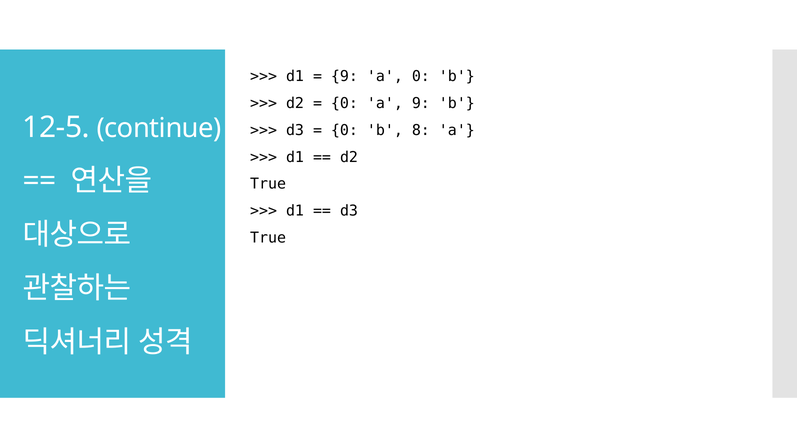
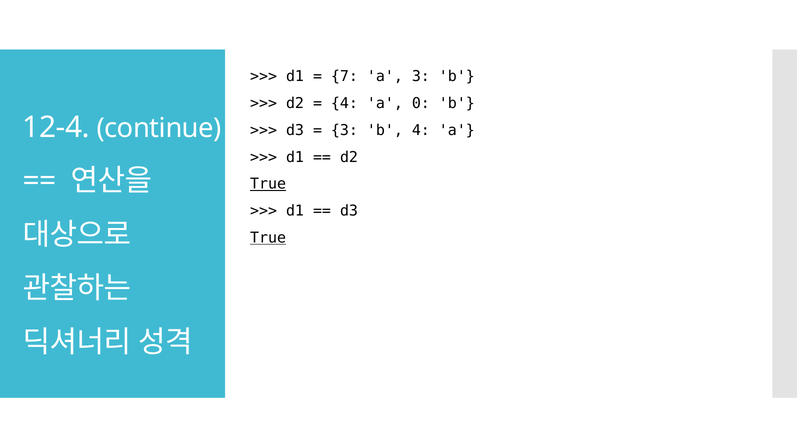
9: 9 -> 7 (344, 77)
a 0: 0 -> 3 (421, 77)
0: 0 -> 4 (344, 103)
a 9: 9 -> 0 (421, 103)
12-5: 12-5 -> 12-4 (56, 127)
0: 0 -> 3 (344, 130)
b 8: 8 -> 4 (421, 130)
True underline: none -> present (268, 184)
True underline: none -> present (268, 238)
